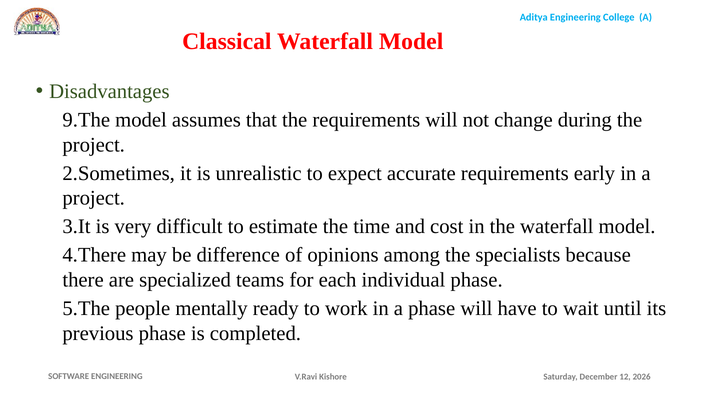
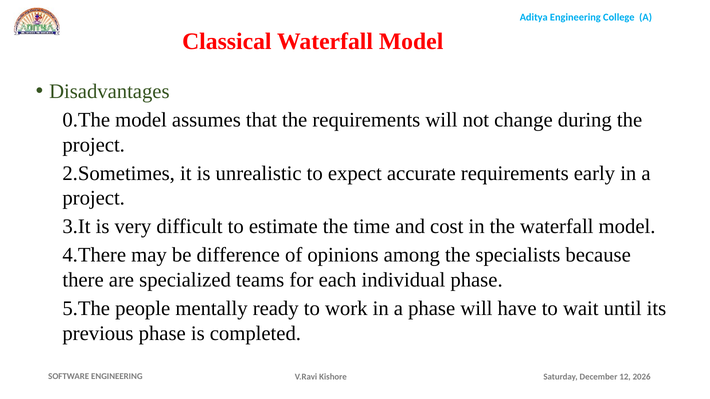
9.The: 9.The -> 0.The (86, 120)
